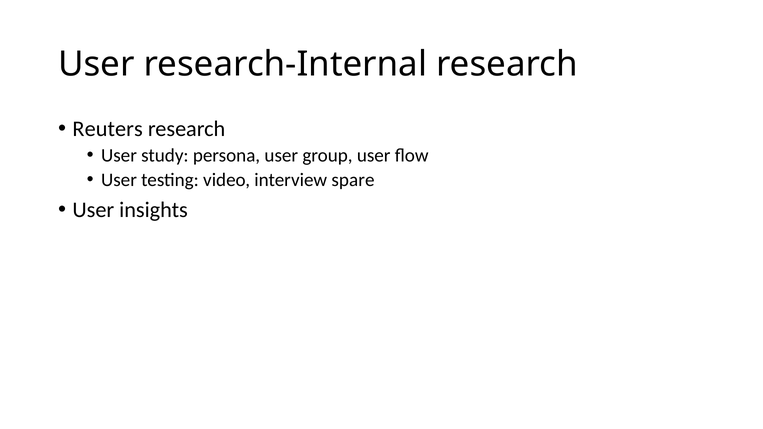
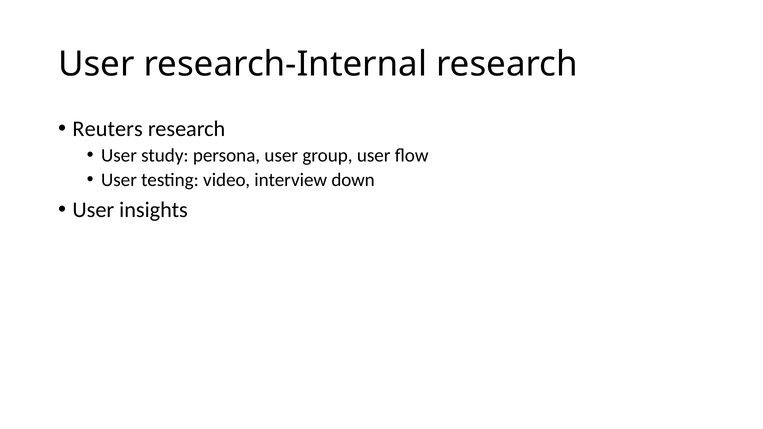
spare: spare -> down (353, 180)
